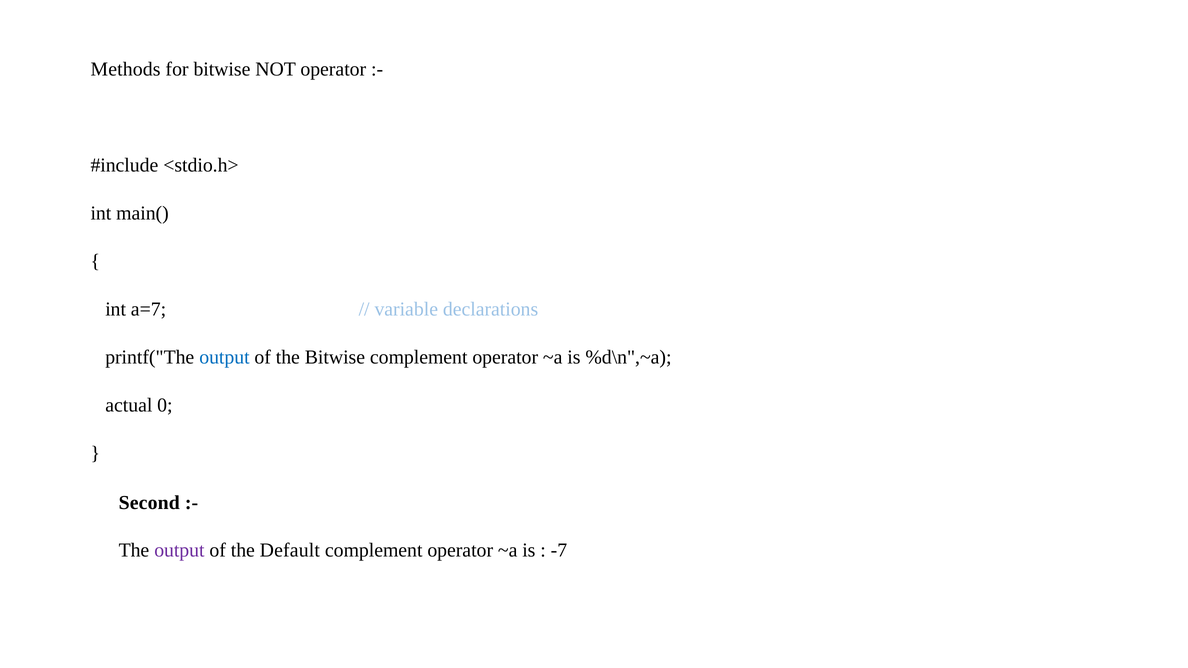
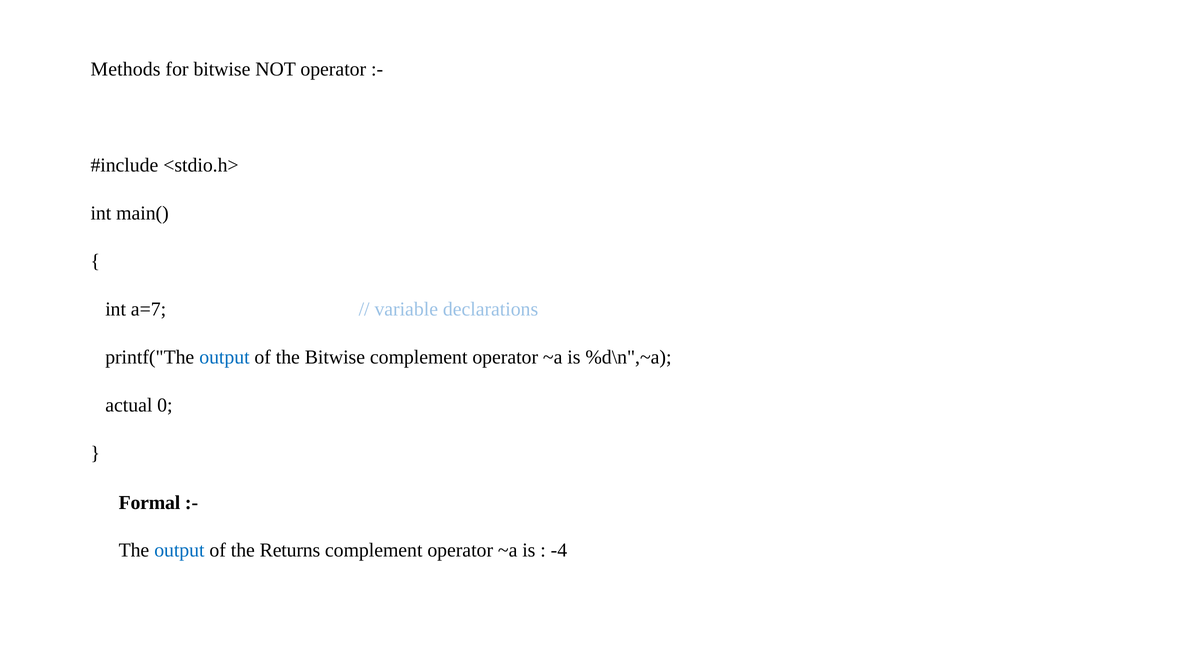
Second: Second -> Formal (149, 503)
output colour: purple -> blue (179, 550)
Default: Default -> Returns (290, 550)
-7: -7 -> -4 (559, 550)
